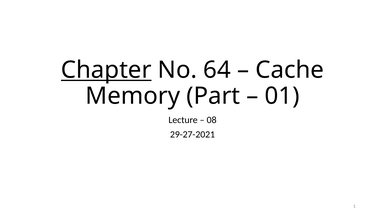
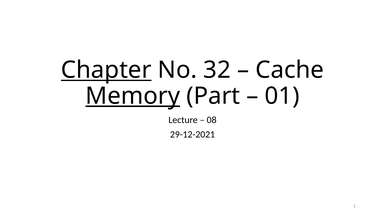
64: 64 -> 32 (217, 70)
Memory underline: none -> present (133, 96)
29-27-2021: 29-27-2021 -> 29-12-2021 (192, 135)
